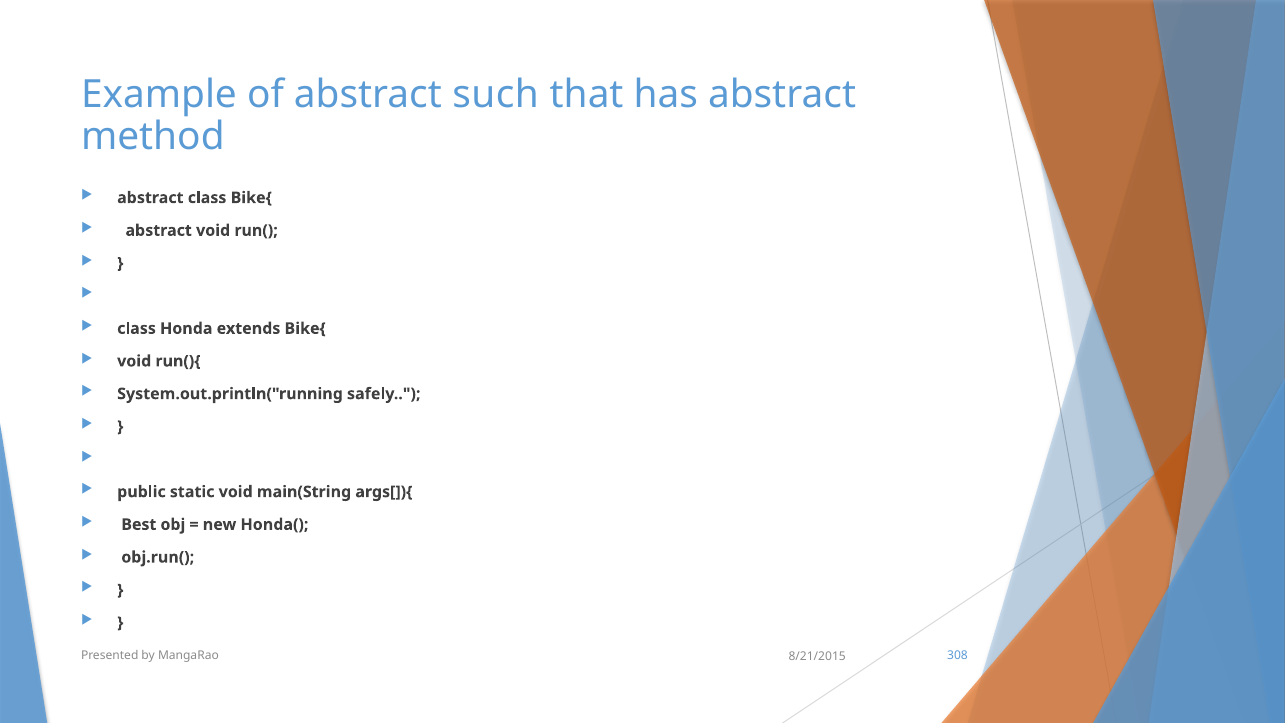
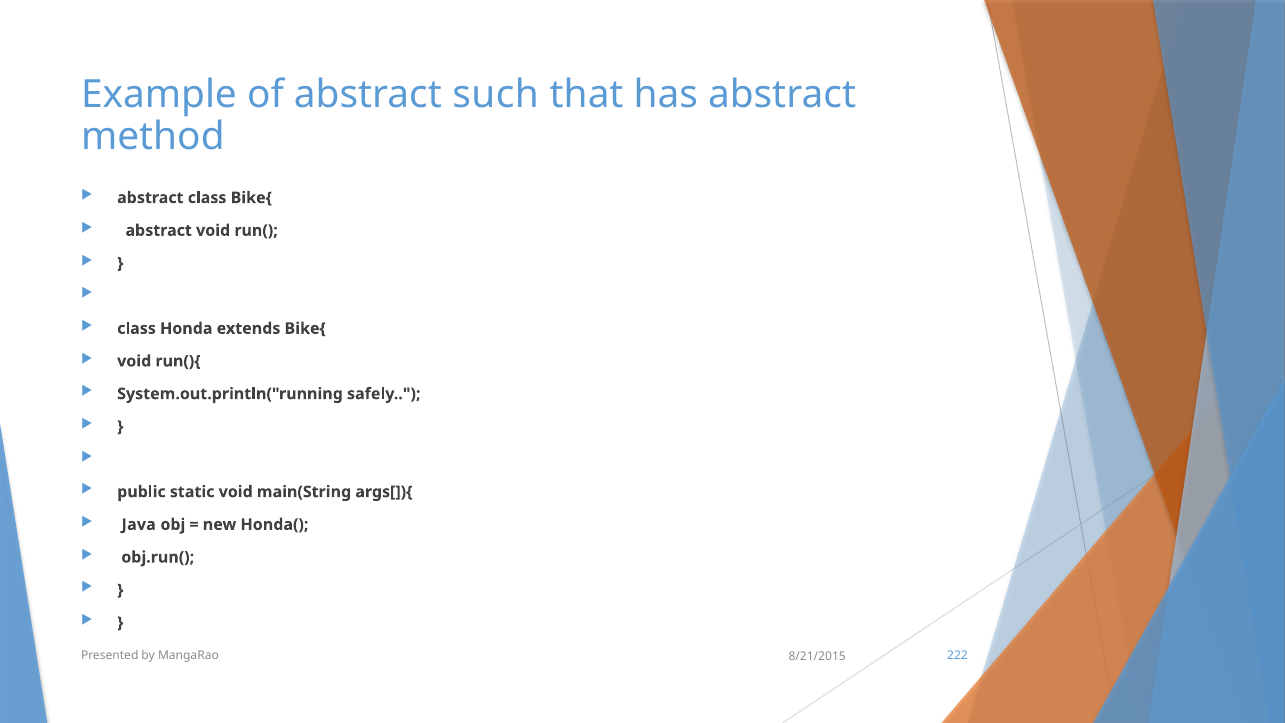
Best: Best -> Java (139, 524)
308: 308 -> 222 (958, 656)
